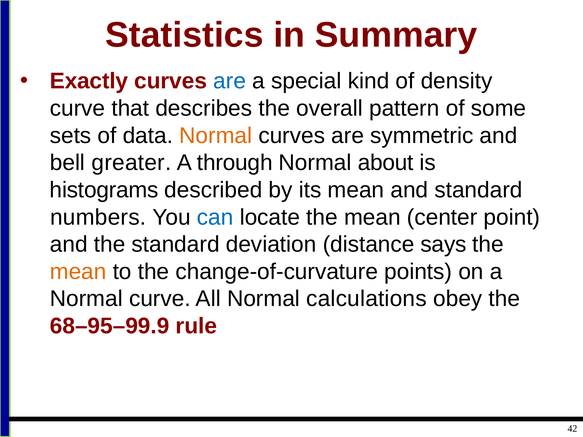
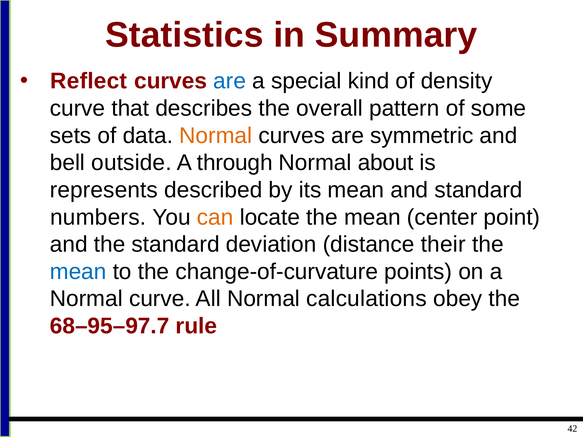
Exactly: Exactly -> Reflect (89, 81)
greater: greater -> outside (132, 163)
histograms: histograms -> represents (104, 190)
can colour: blue -> orange (215, 217)
says: says -> their (443, 245)
mean colour: orange -> blue (78, 272)
68–95–99.9: 68–95–99.9 -> 68–95–97.7 (110, 326)
